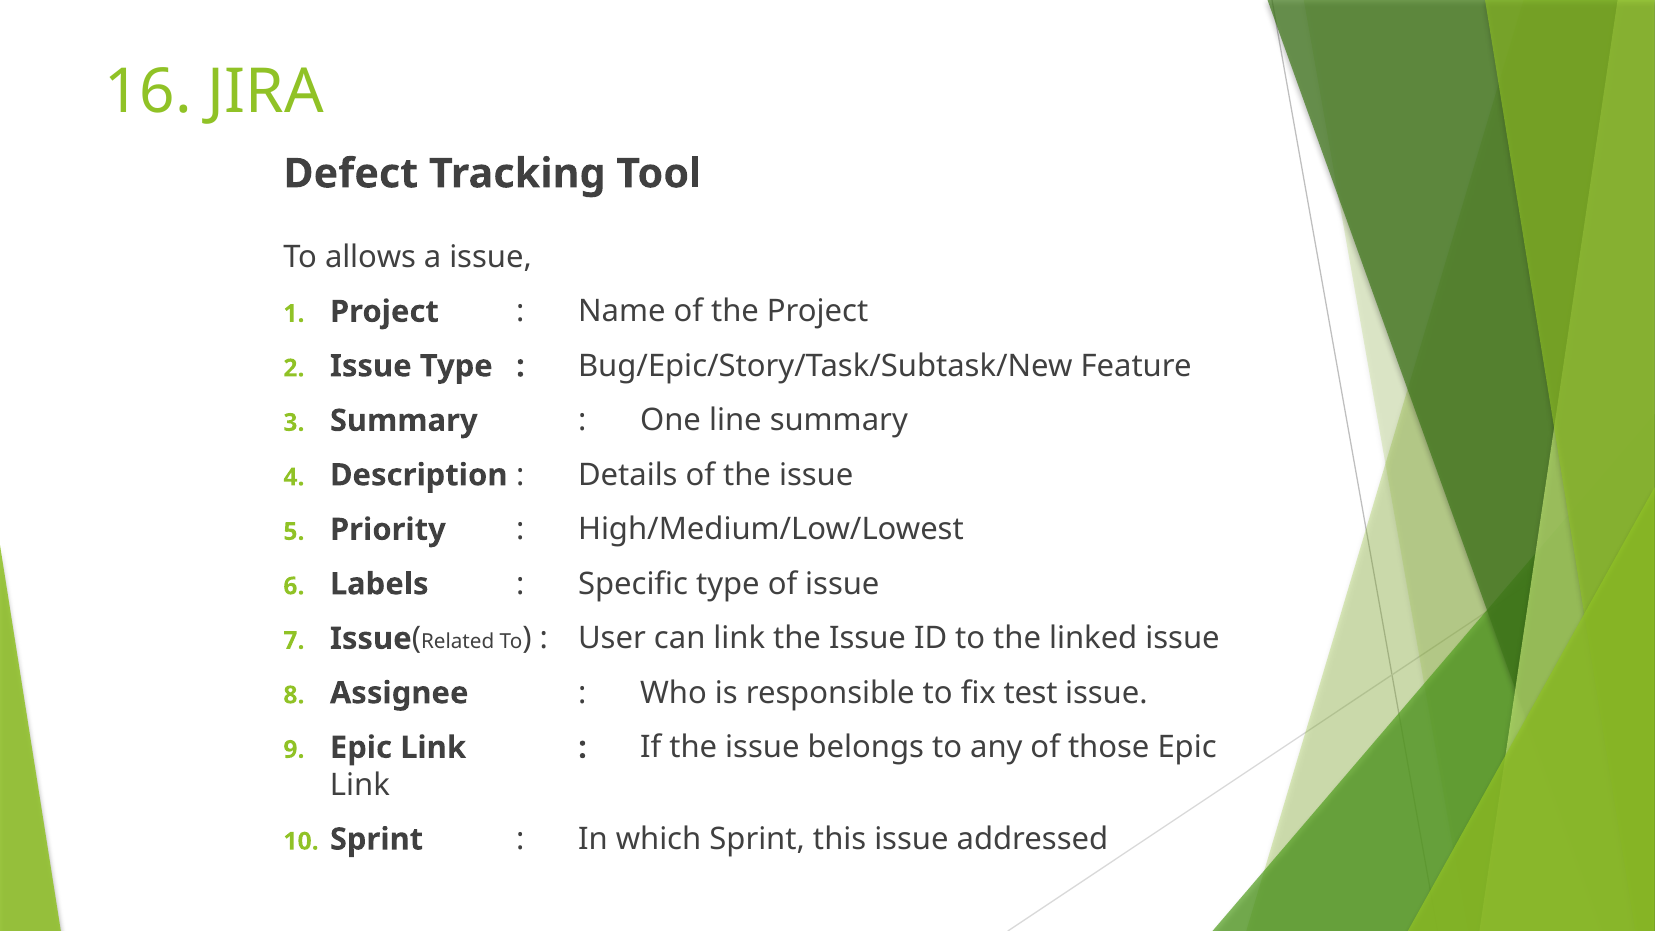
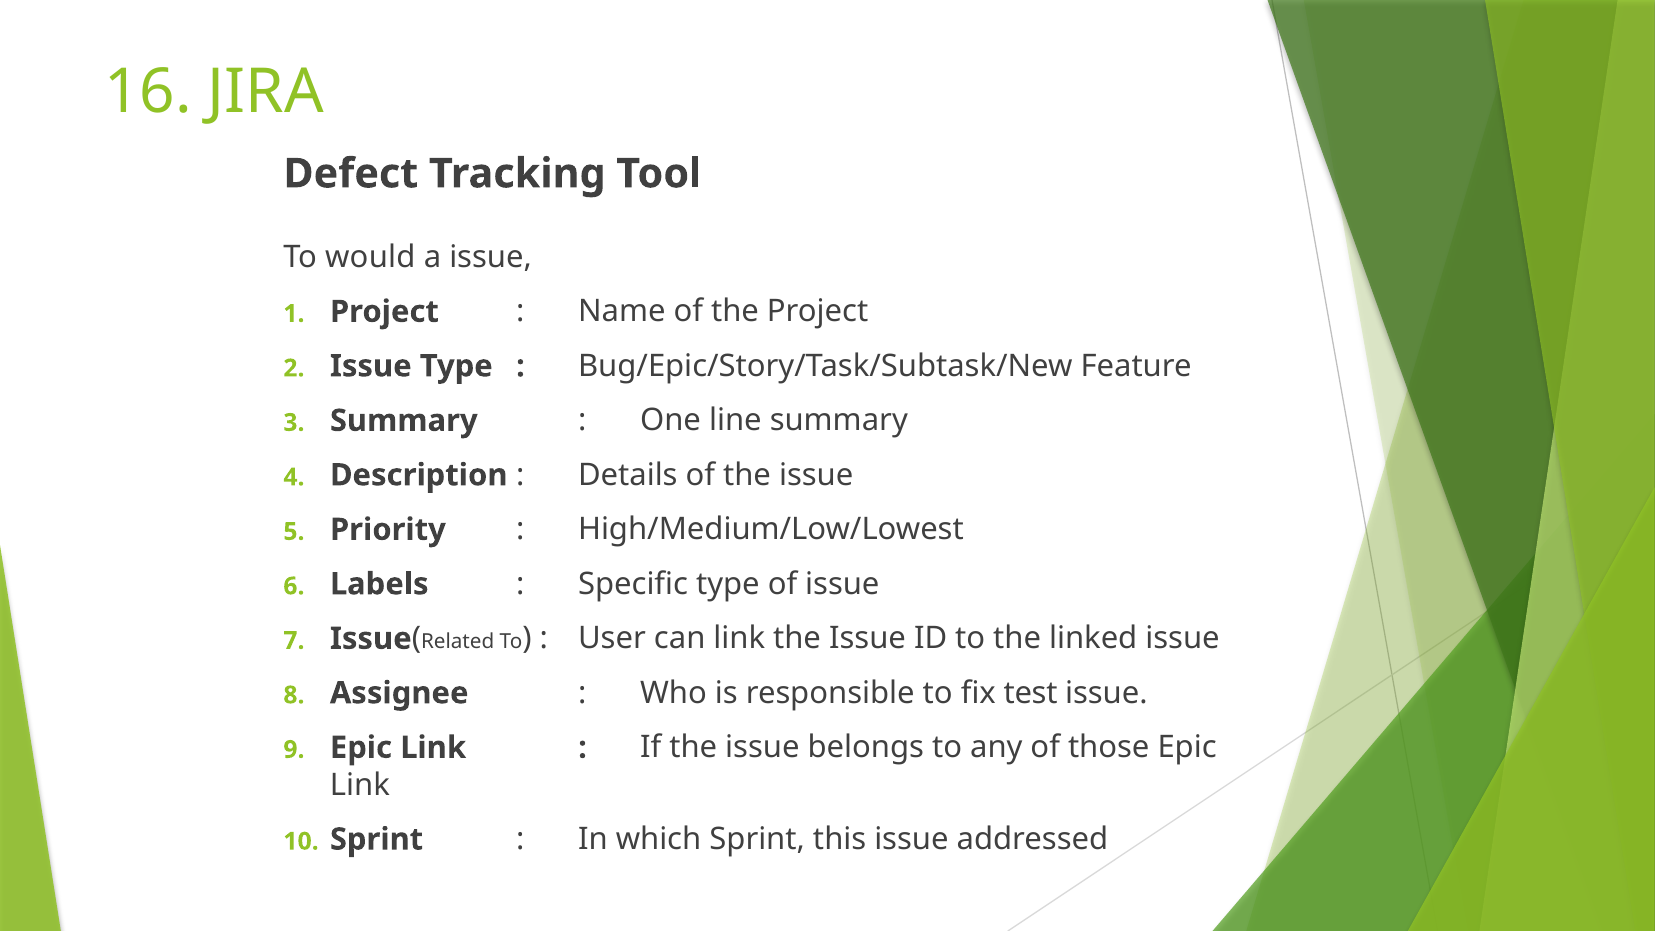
allows: allows -> would (370, 257)
